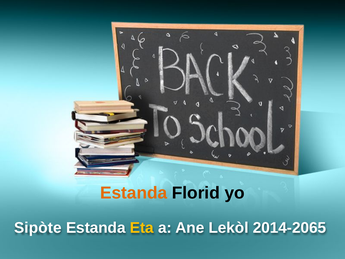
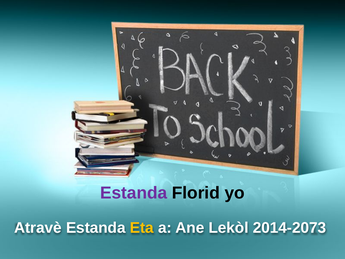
Estanda colour: orange -> purple (134, 193)
Sipòte: Sipòte -> Atravè (38, 228)
2014-2065: 2014-2065 -> 2014-2073 (290, 228)
